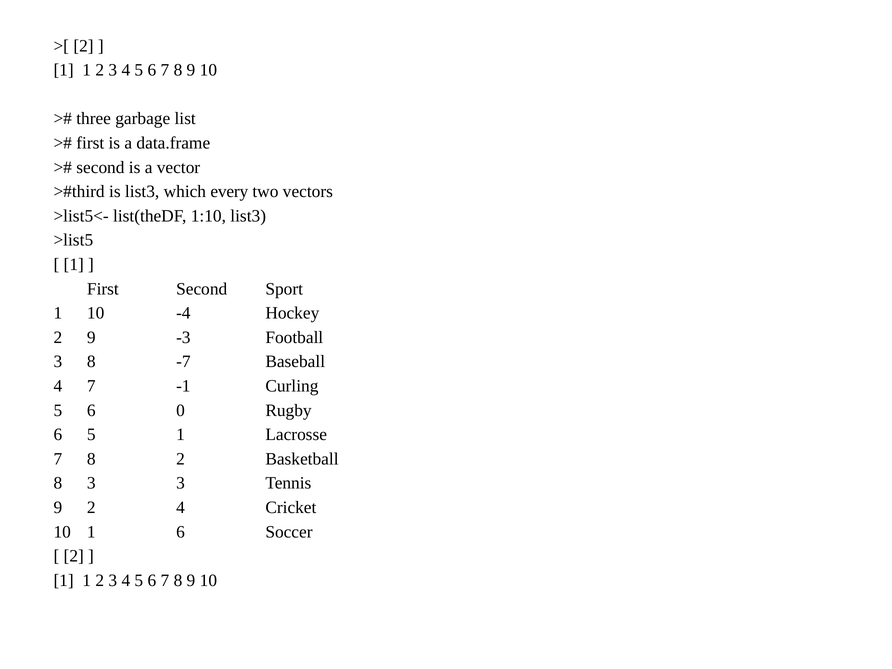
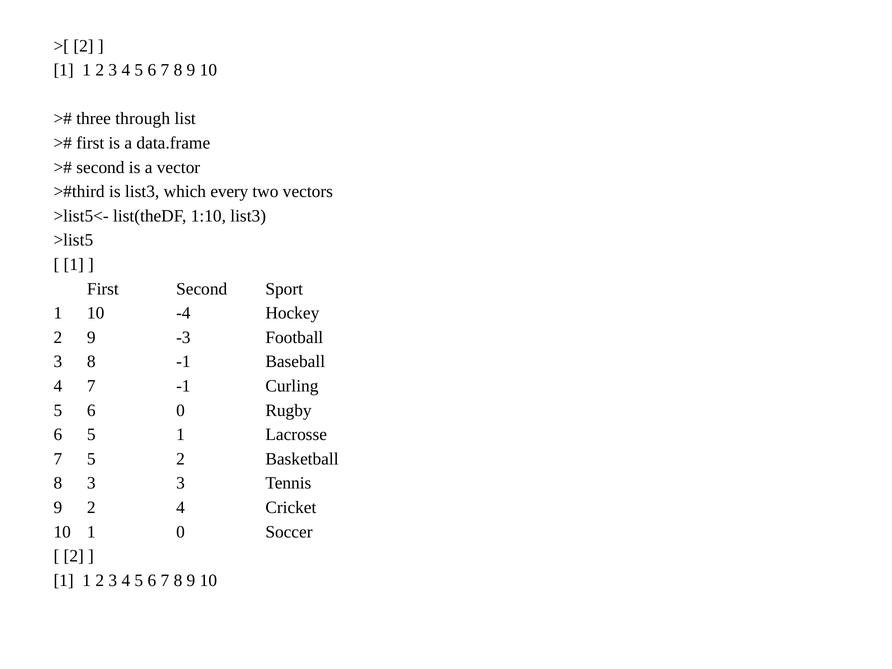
garbage: garbage -> through (143, 119)
8 -7: -7 -> -1 (183, 362)
8: 8 -> 5 (91, 459)
1 6: 6 -> 0 (181, 532)
